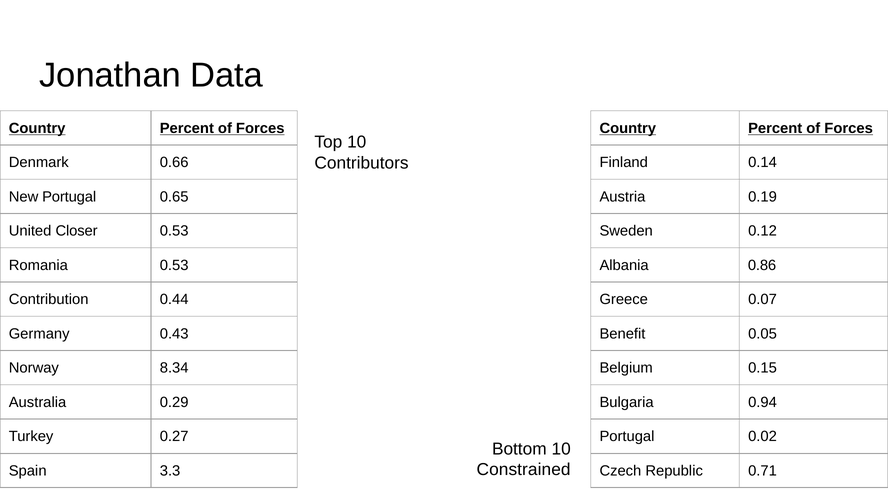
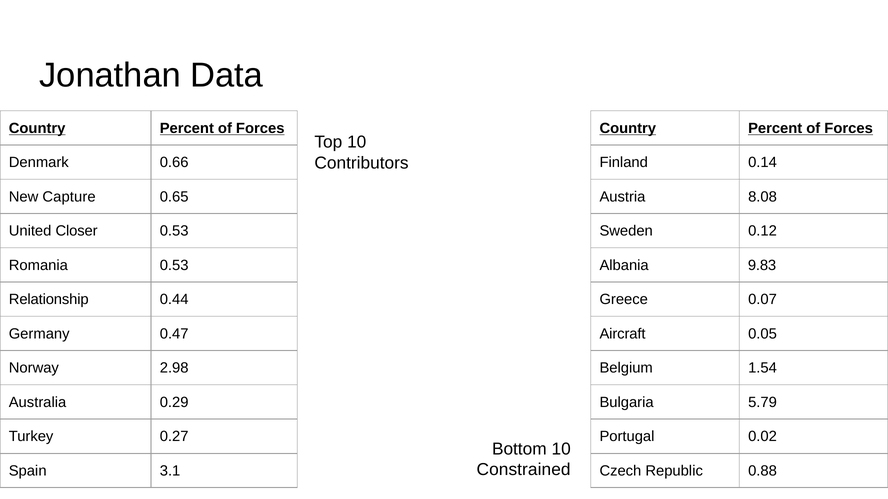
New Portugal: Portugal -> Capture (69, 197)
0.19: 0.19 -> 8.08 (763, 197)
0.86: 0.86 -> 9.83 (762, 265)
Contribution: Contribution -> Relationship (49, 300)
0.43: 0.43 -> 0.47 (174, 334)
Benefit: Benefit -> Aircraft (623, 334)
8.34: 8.34 -> 2.98 (174, 368)
0.15: 0.15 -> 1.54 (763, 368)
0.94: 0.94 -> 5.79 (763, 403)
3.3: 3.3 -> 3.1 (170, 471)
0.71: 0.71 -> 0.88 (763, 471)
